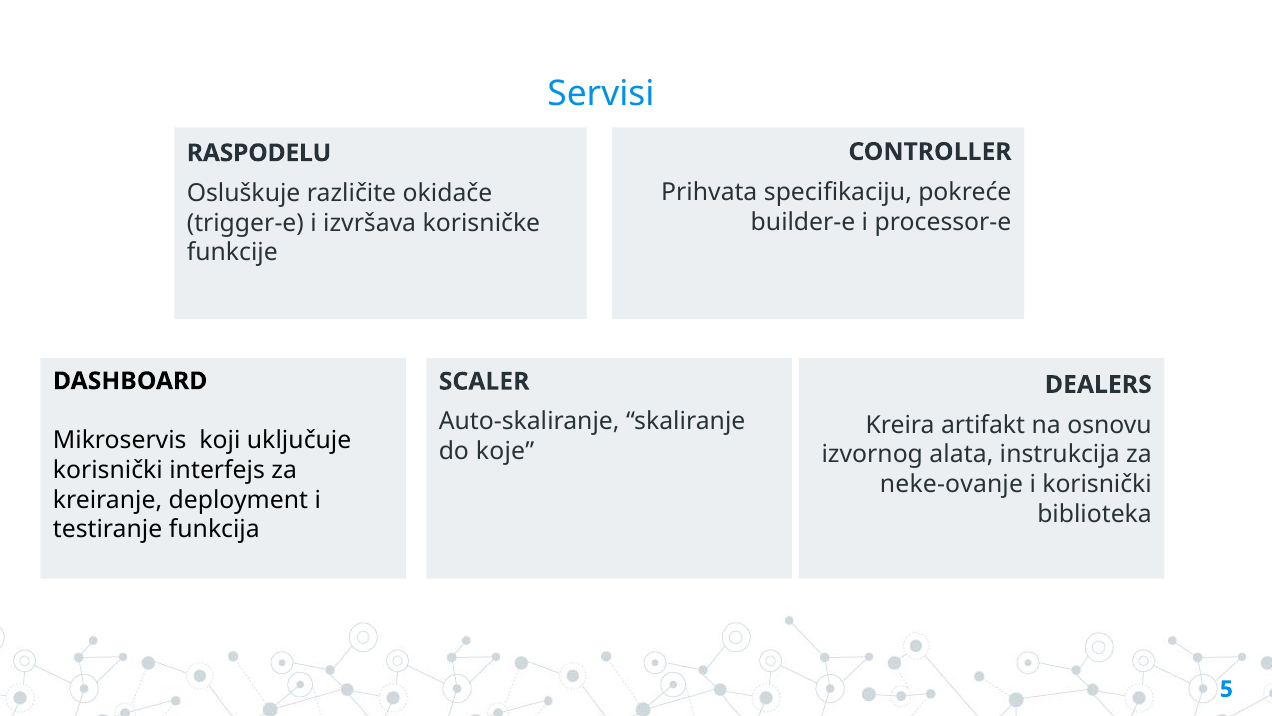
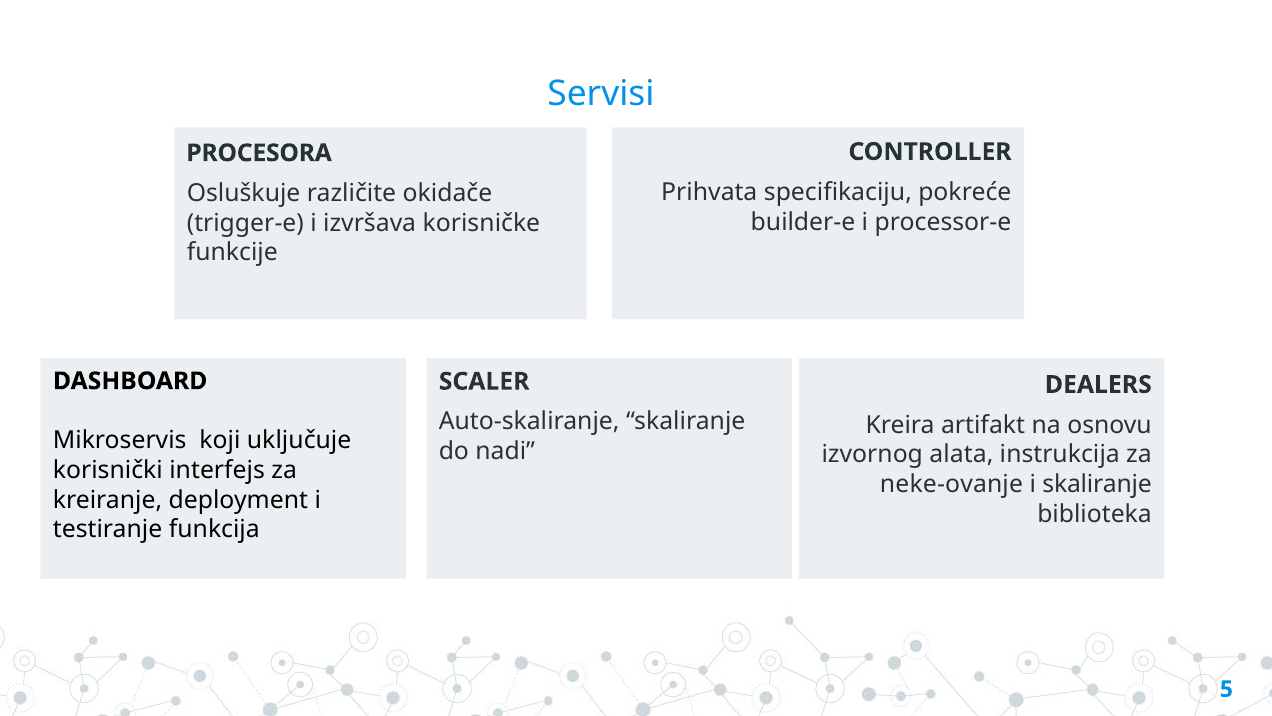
RASPODELU: RASPODELU -> PROCESORA (259, 153)
koje: koje -> nadi (505, 451)
i korisnički: korisnički -> skaliranje (1097, 484)
